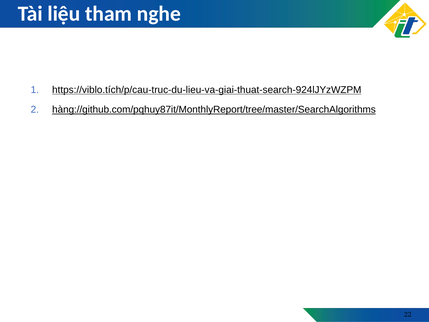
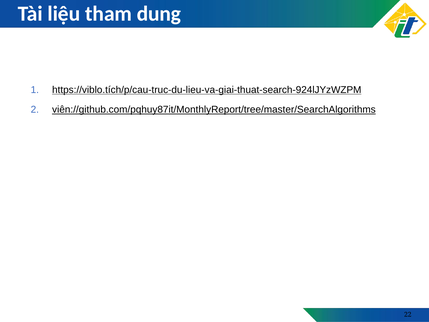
nghe: nghe -> dung (159, 14)
hàng://github.com/pqhuy87it/MonthlyReport/tree/master/SearchAlgorithms: hàng://github.com/pqhuy87it/MonthlyReport/tree/master/SearchAlgorithms -> viên://github.com/pqhuy87it/MonthlyReport/tree/master/SearchAlgorithms (214, 110)
